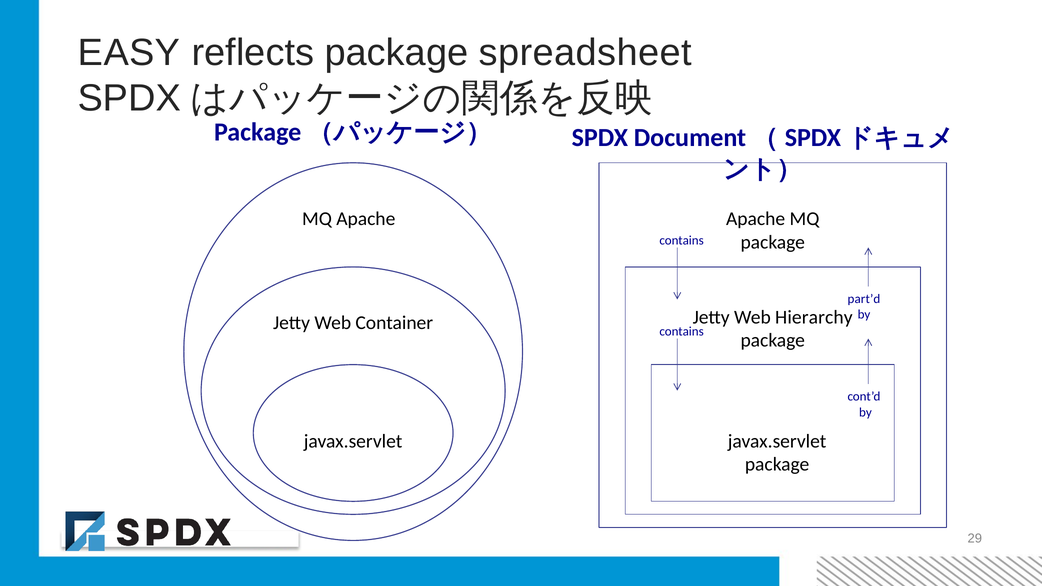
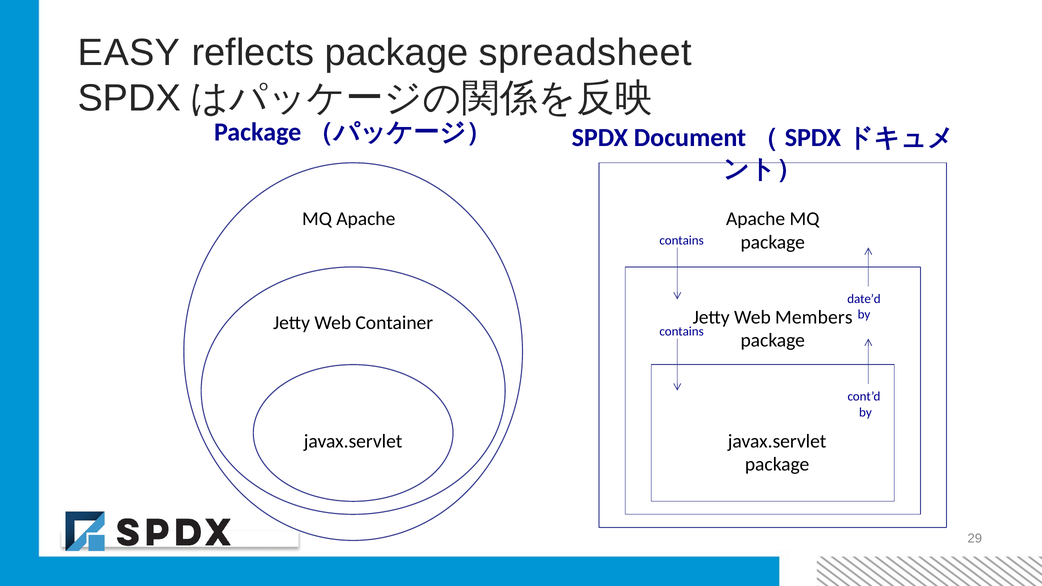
part’d: part’d -> date’d (864, 299)
Hierarchy: Hierarchy -> Members (814, 317)
